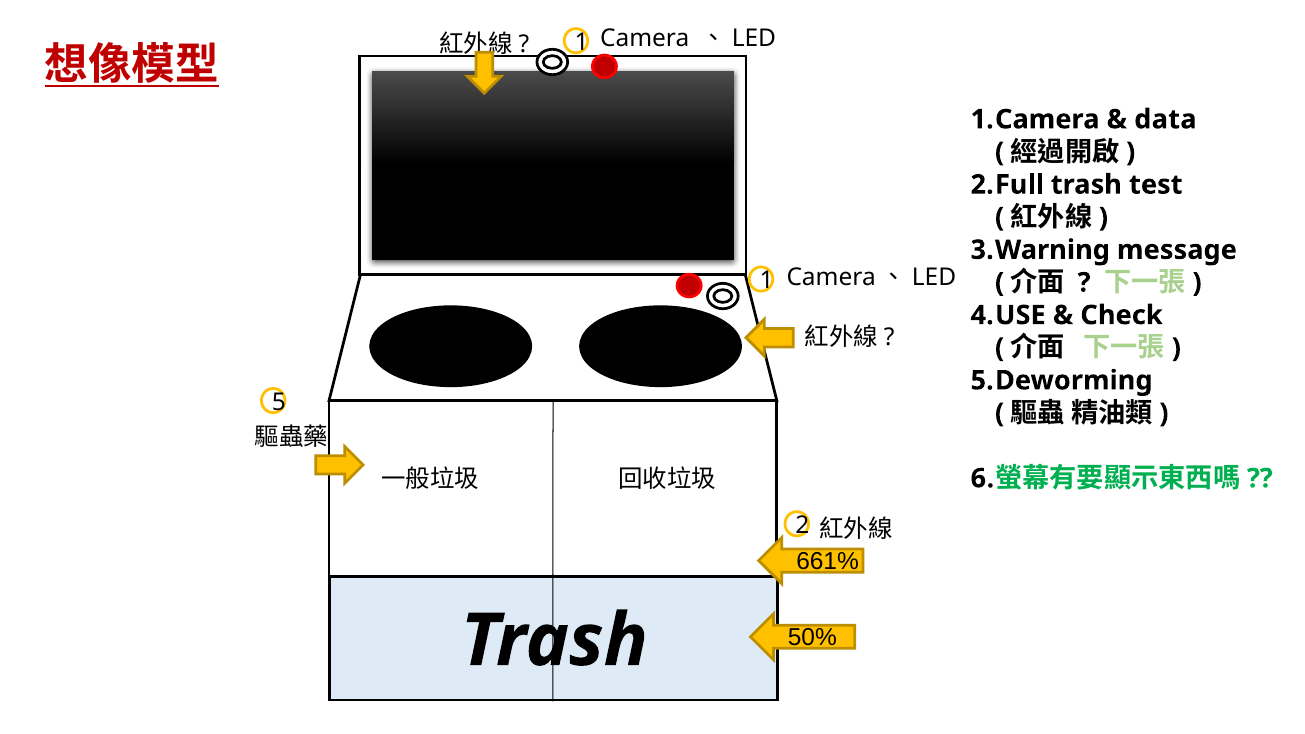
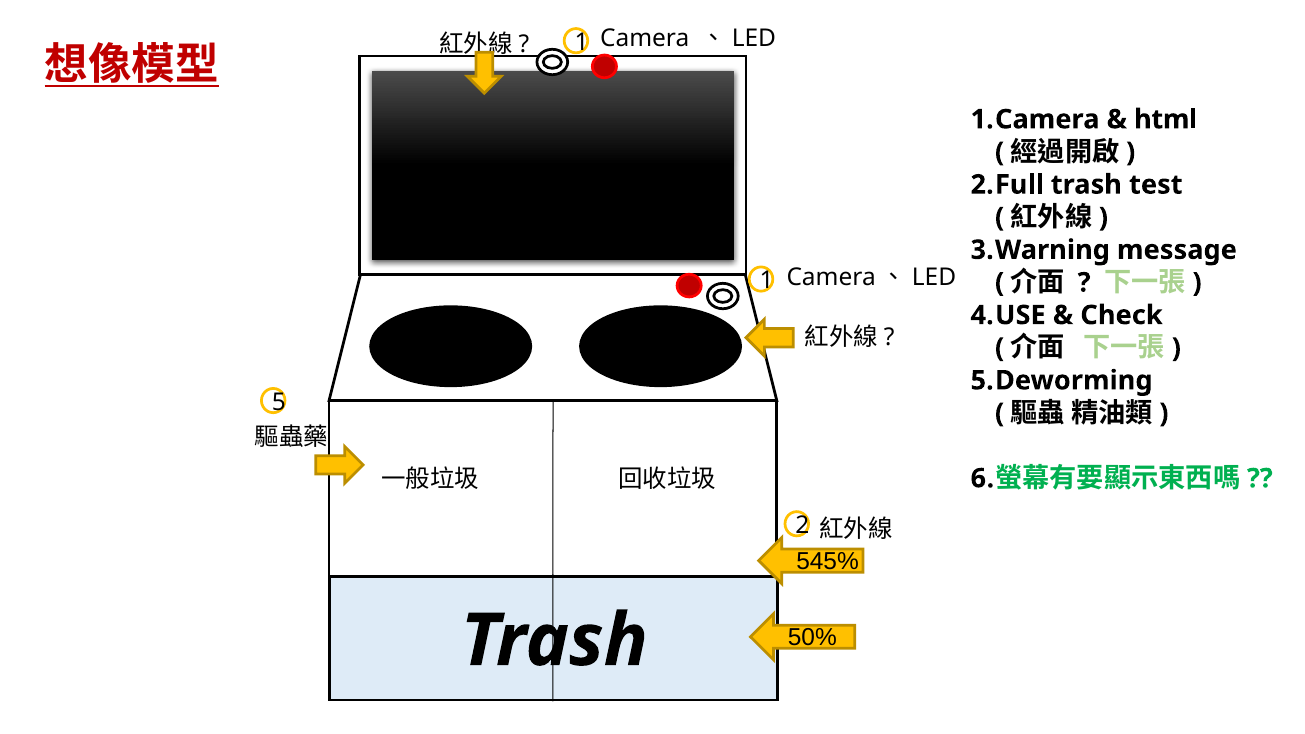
data: data -> html (1166, 119)
661%: 661% -> 545% (828, 562)
